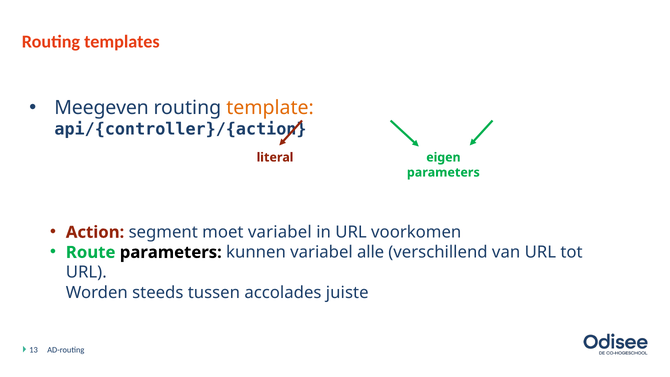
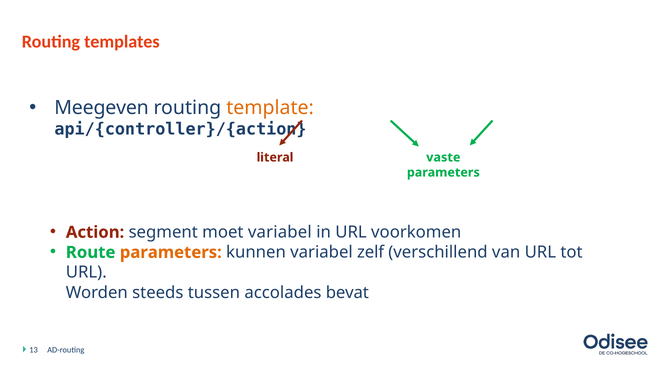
eigen: eigen -> vaste (443, 157)
parameters colour: black -> orange (171, 252)
alle: alle -> zelf (371, 252)
juiste: juiste -> bevat (347, 292)
